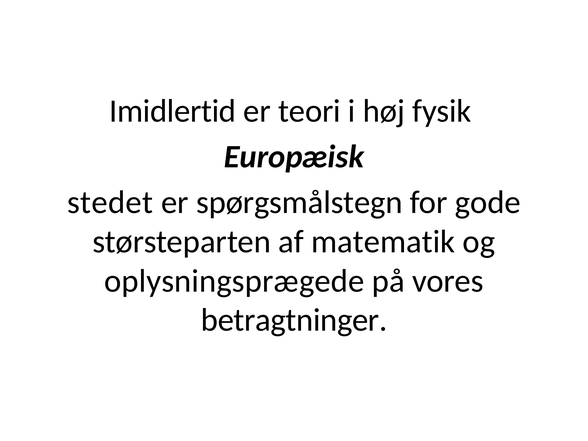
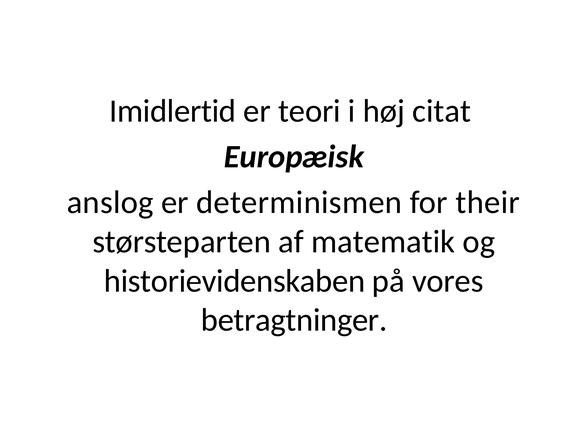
fysik: fysik -> citat (442, 111)
stedet: stedet -> anslog (110, 203)
spørgsmålstegn: spørgsmålstegn -> determinismen (299, 203)
gode: gode -> their (488, 203)
oplysningsprægede: oplysningsprægede -> historievidenskaben (235, 281)
